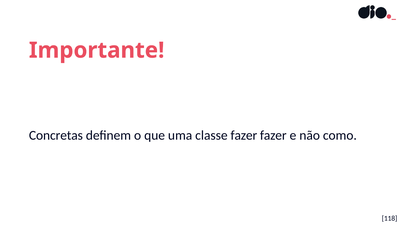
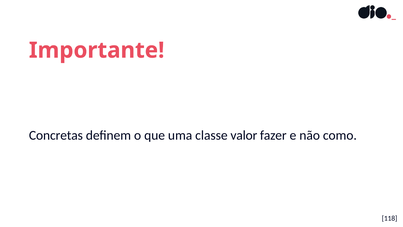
classe fazer: fazer -> valor (244, 135)
